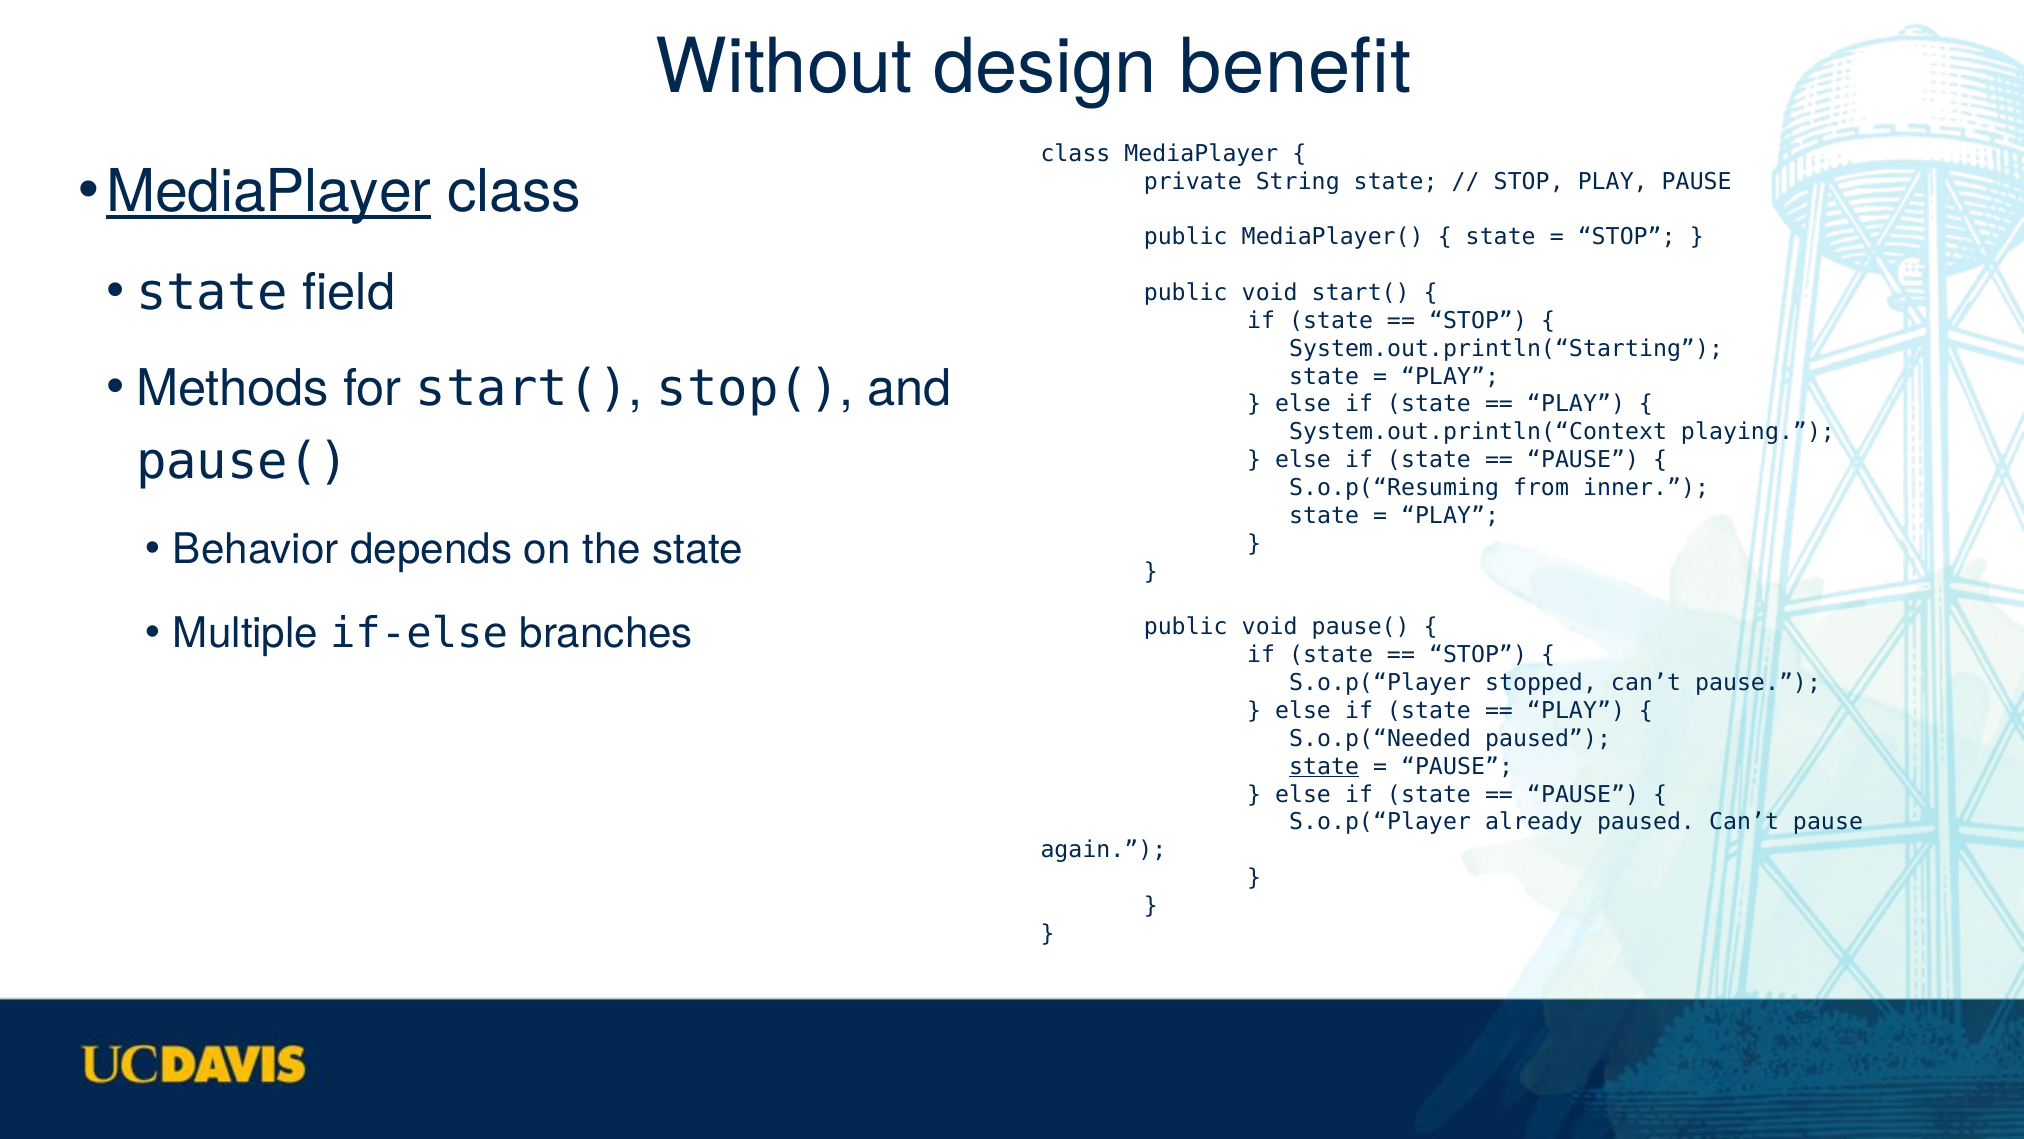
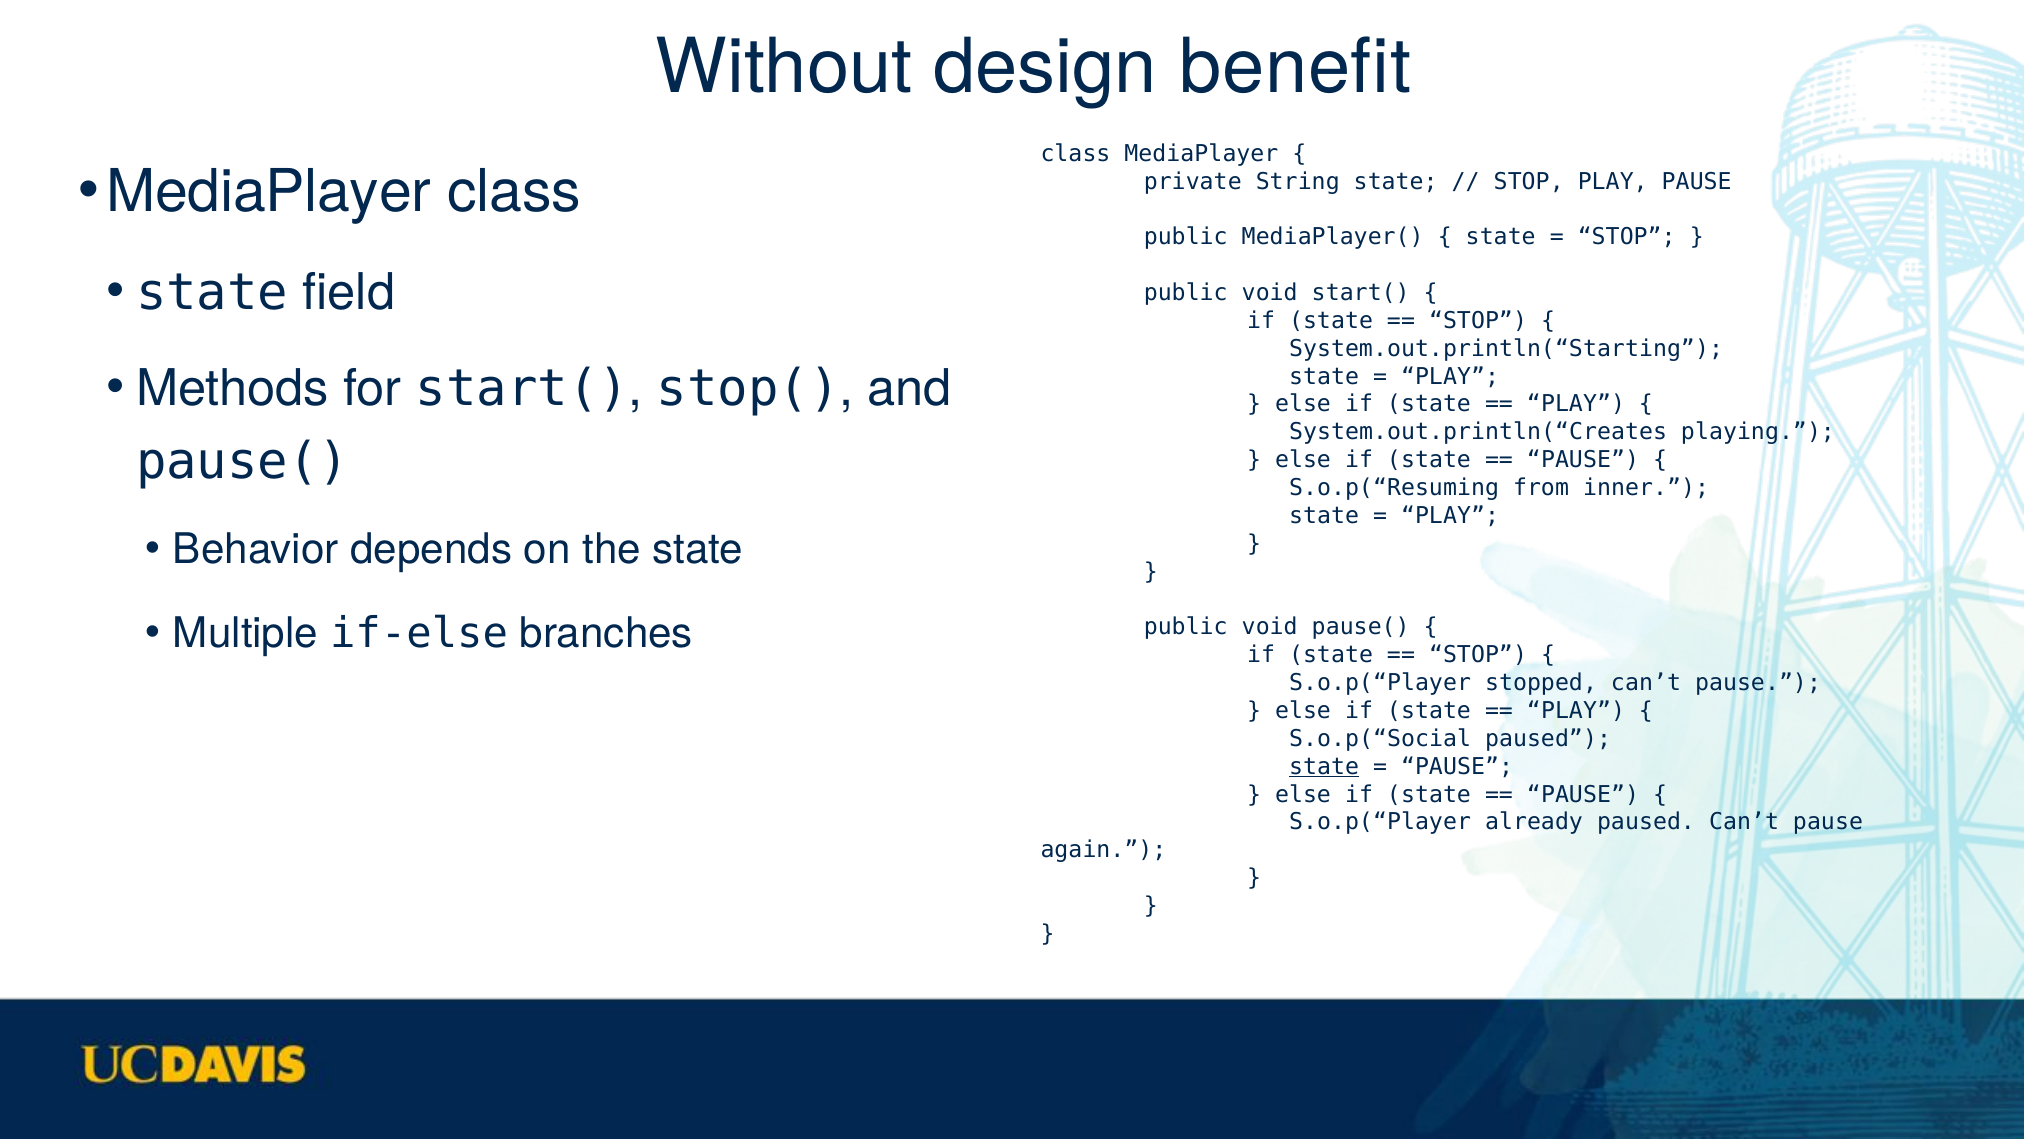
MediaPlayer underline: present -> none (269, 192)
System.out.println(“Context: System.out.println(“Context -> System.out.println(“Creates (1478, 432)
S.o.p(“Needed: S.o.p(“Needed -> S.o.p(“Social (1380, 738)
